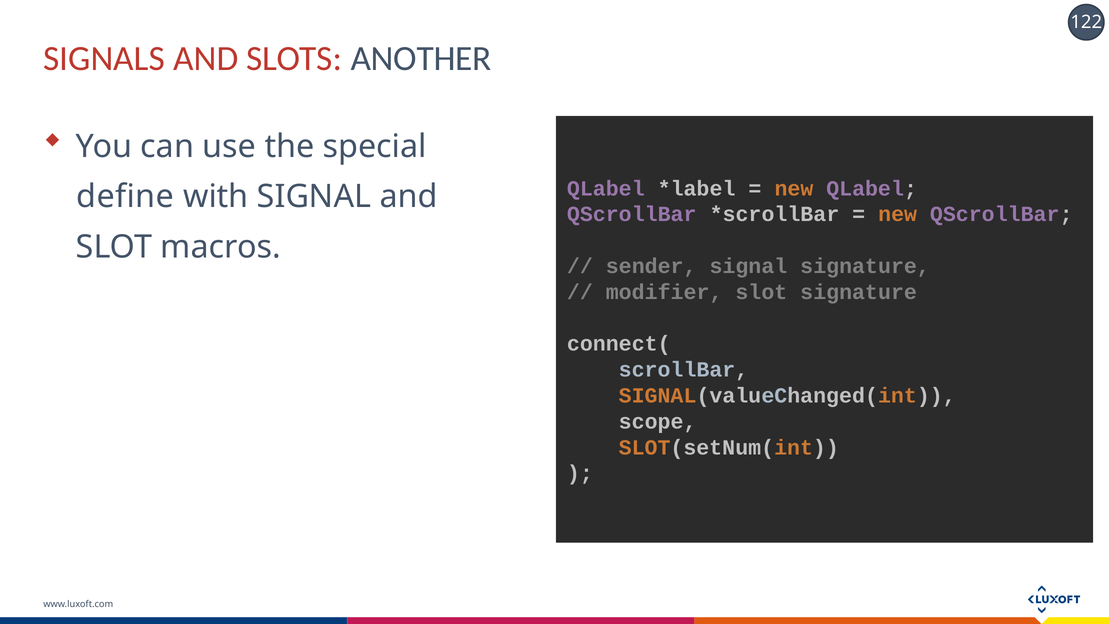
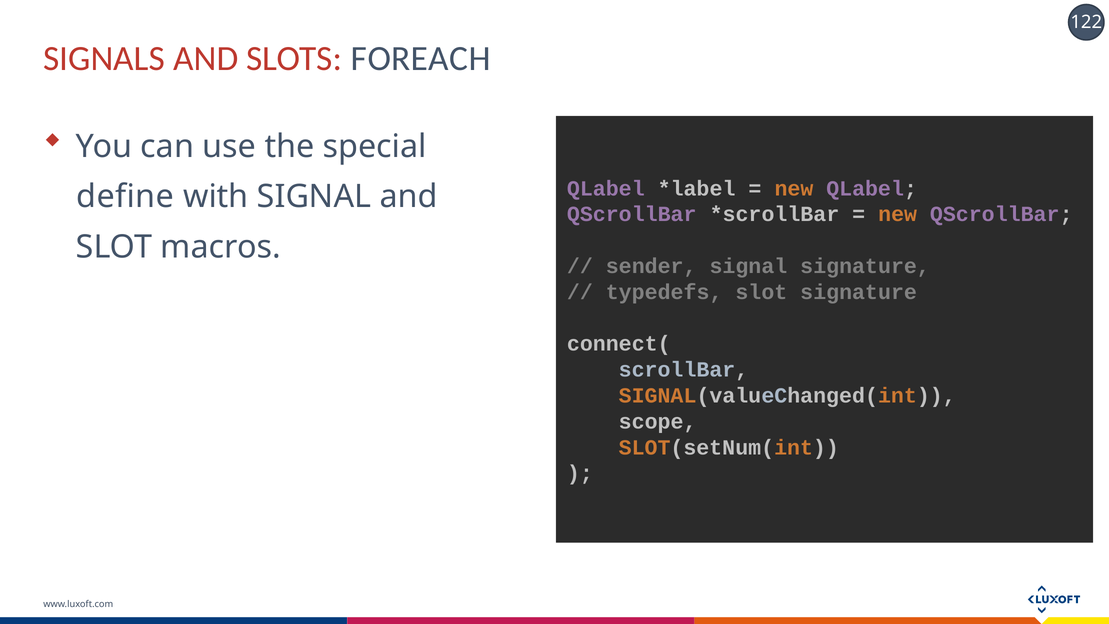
ANOTHER: ANOTHER -> FOREACH (421, 59)
modifier: modifier -> typedefs (664, 292)
